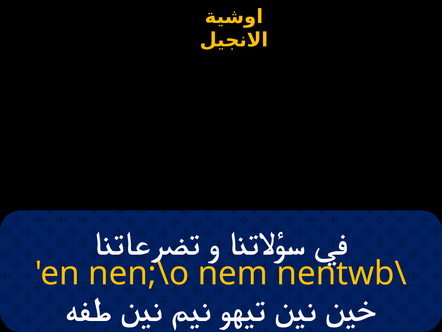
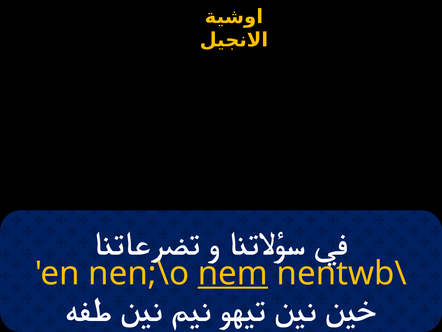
nem underline: none -> present (233, 273)
